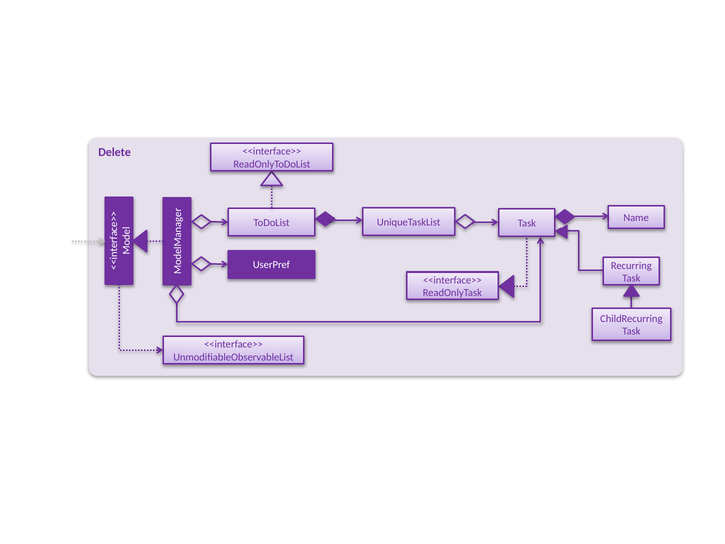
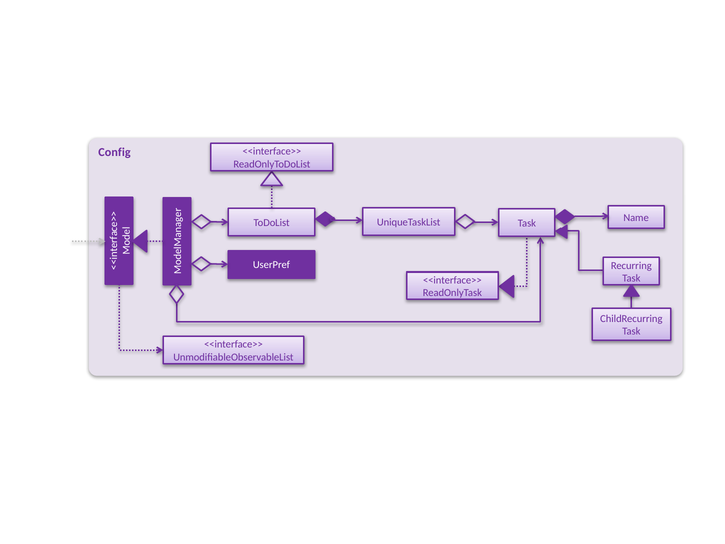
Delete: Delete -> Config (114, 152)
